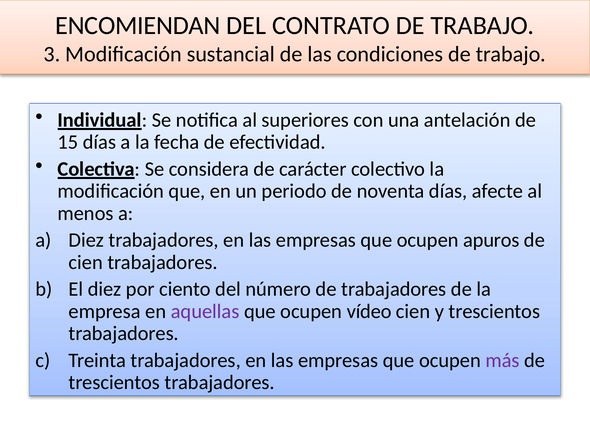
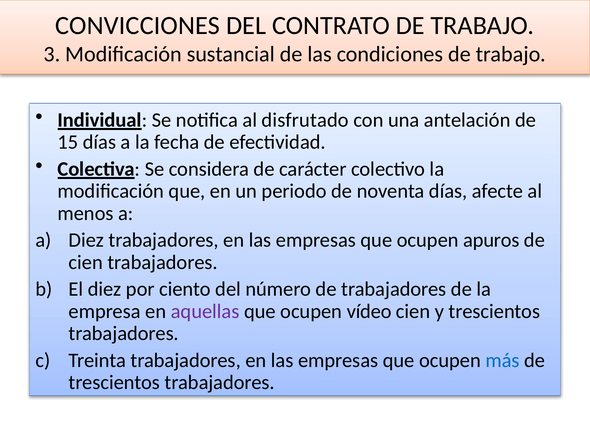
ENCOMIENDAN: ENCOMIENDAN -> CONVICCIONES (138, 26)
superiores: superiores -> disfrutado (305, 120)
más colour: purple -> blue (502, 360)
